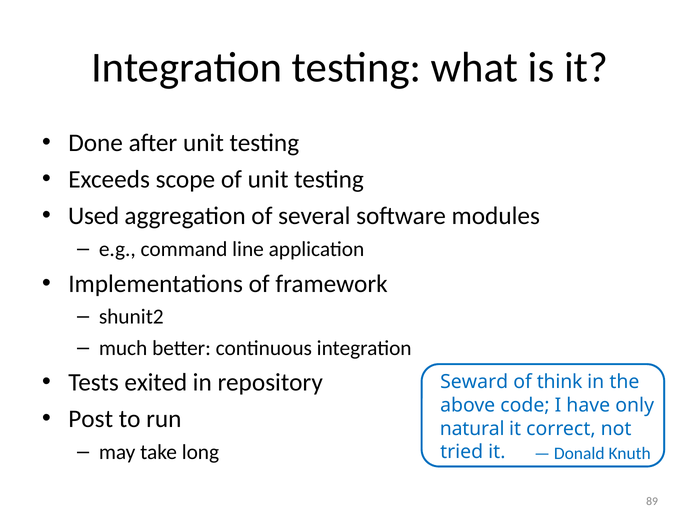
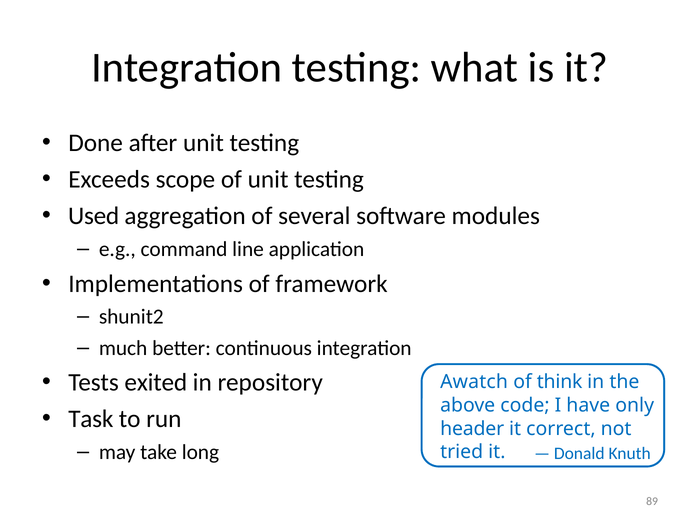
Seward: Seward -> Awatch (474, 382)
Post: Post -> Task (91, 419)
natural: natural -> header (472, 429)
